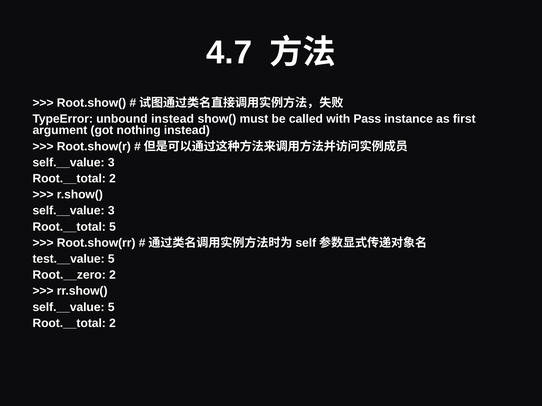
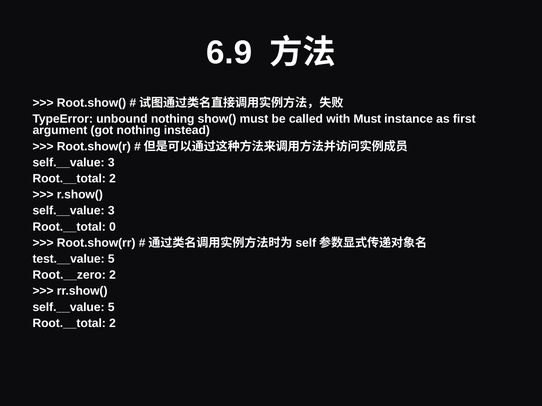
4.7: 4.7 -> 6.9 (229, 53)
unbound instead: instead -> nothing (173, 119)
with Pass: Pass -> Must (367, 119)
Root.__total 5: 5 -> 0 (112, 227)
